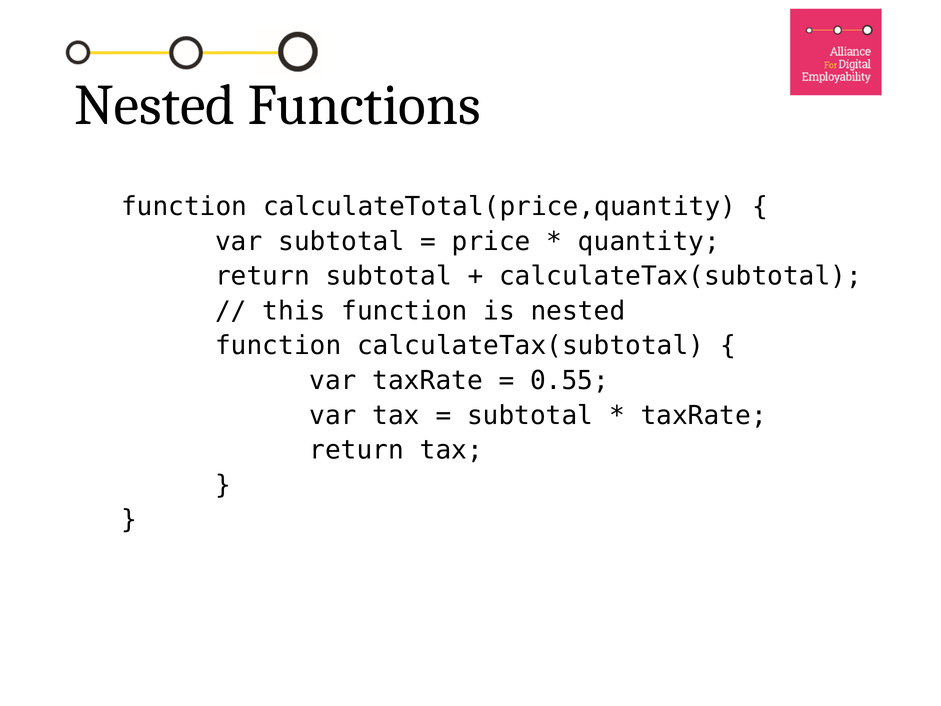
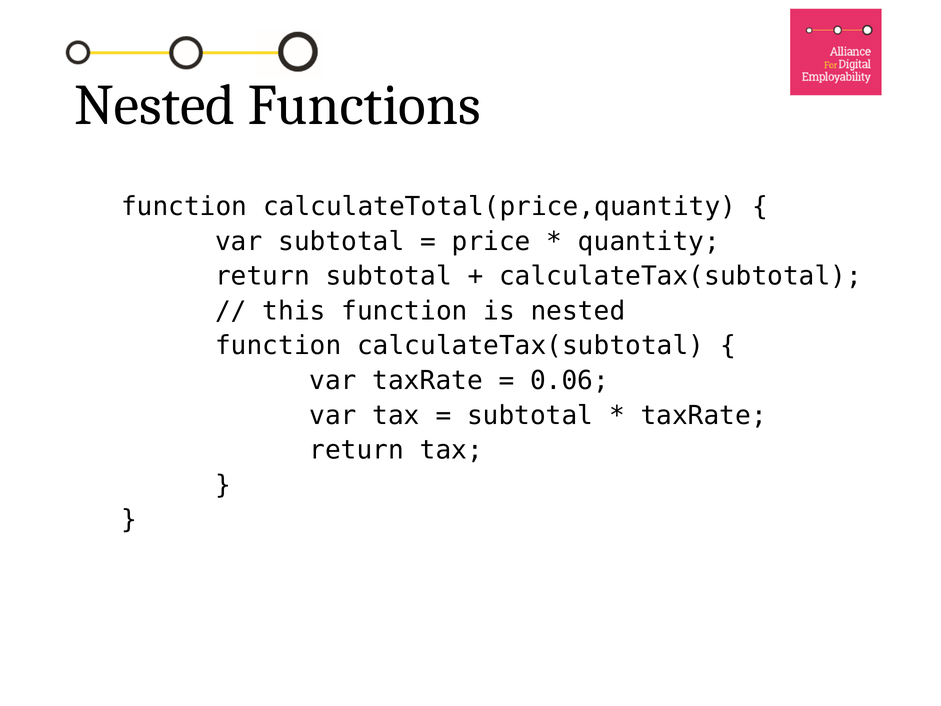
0.55: 0.55 -> 0.06 (570, 381)
